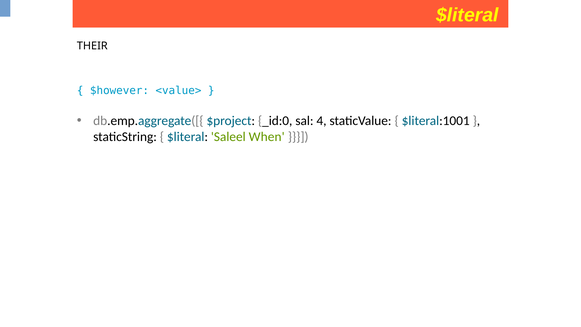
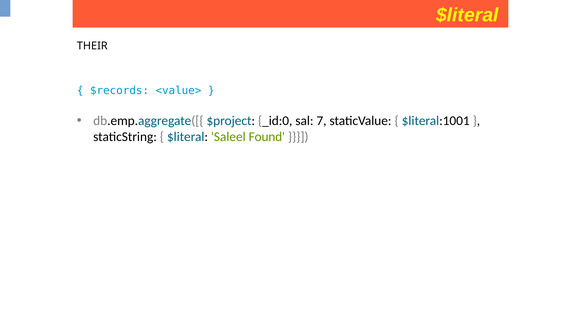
$however: $however -> $records (119, 90)
4: 4 -> 7 (322, 121)
When: When -> Found (267, 137)
